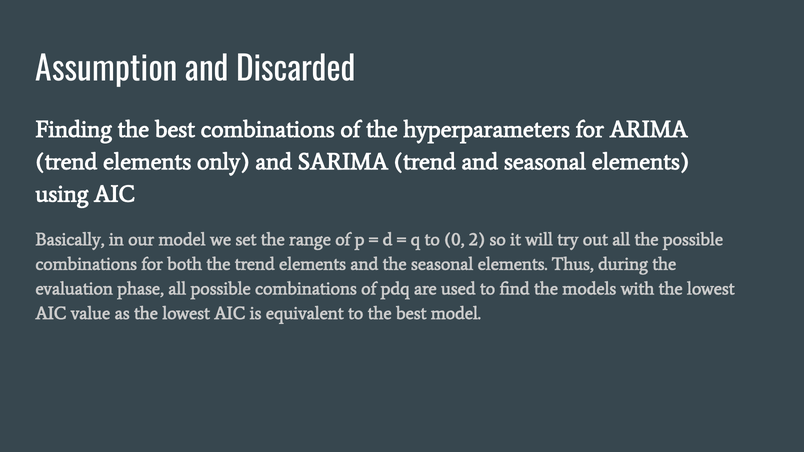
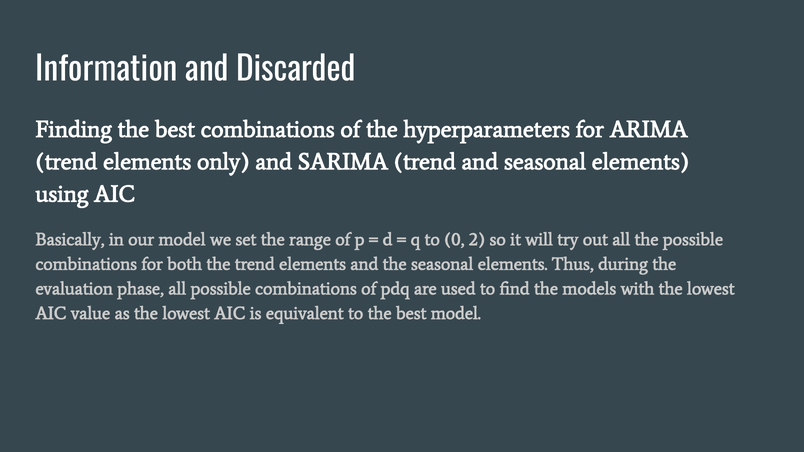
Assumption: Assumption -> Information (107, 70)
